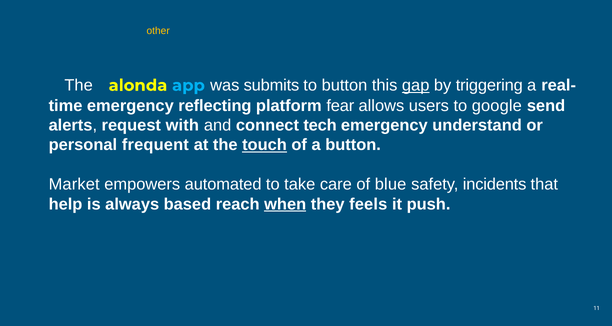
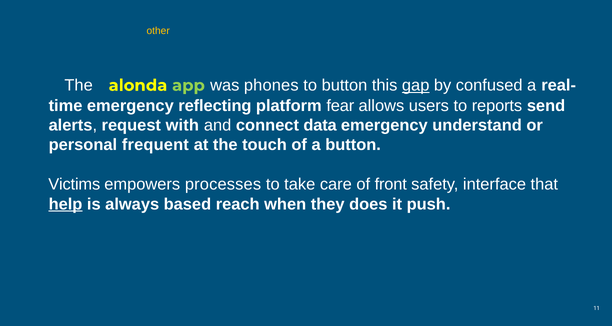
app colour: light blue -> light green (188, 86)
submits: submits -> phones (271, 86)
triggering: triggering -> confused (489, 86)
google: google -> reports (497, 106)
tech: tech -> data (320, 125)
touch underline: present -> none (264, 145)
Market: Market -> Victims (74, 185)
automated: automated -> processes (223, 185)
blue: blue -> front (391, 185)
incidents: incidents -> interface (495, 185)
help underline: none -> present (66, 204)
when underline: present -> none (285, 204)
feels: feels -> does (368, 204)
